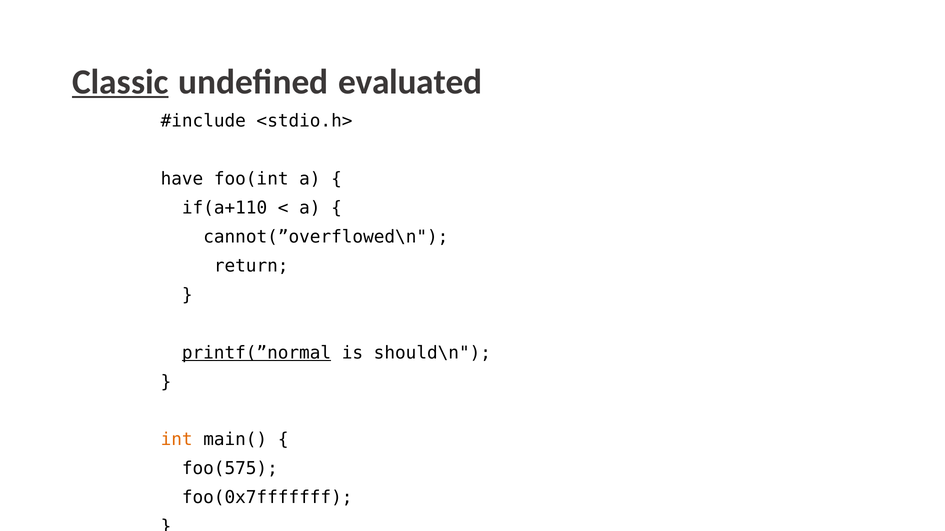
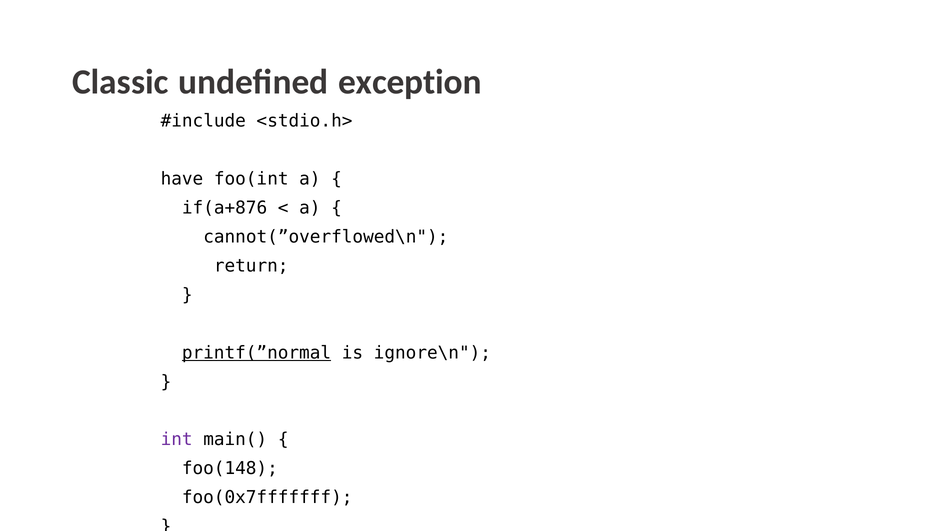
Classic underline: present -> none (120, 82)
evaluated: evaluated -> exception (410, 82)
if(a+110: if(a+110 -> if(a+876 (225, 208)
should\n: should\n -> ignore\n (432, 353)
int colour: orange -> purple (177, 440)
foo(575: foo(575 -> foo(148 (230, 469)
